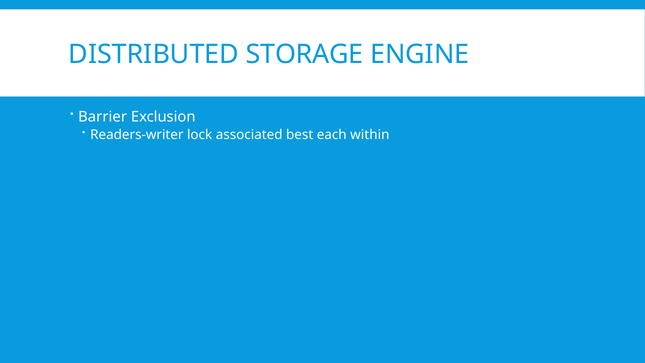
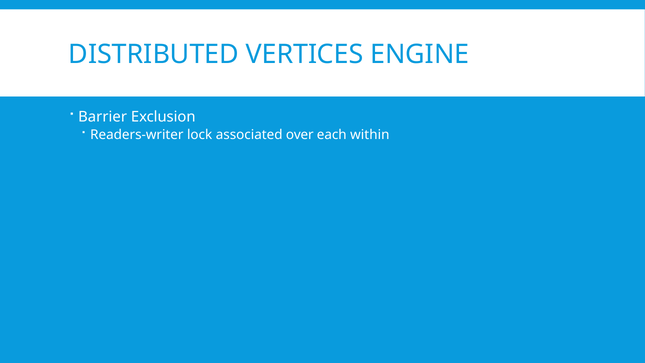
STORAGE: STORAGE -> VERTICES (305, 54)
best: best -> over (300, 135)
